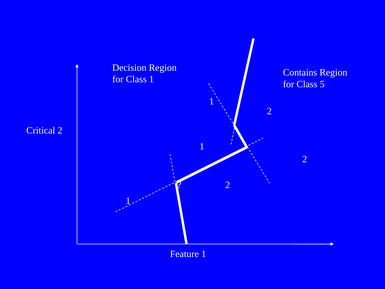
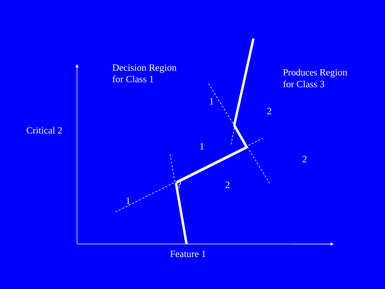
Contains: Contains -> Produces (300, 72)
5: 5 -> 3 (322, 84)
